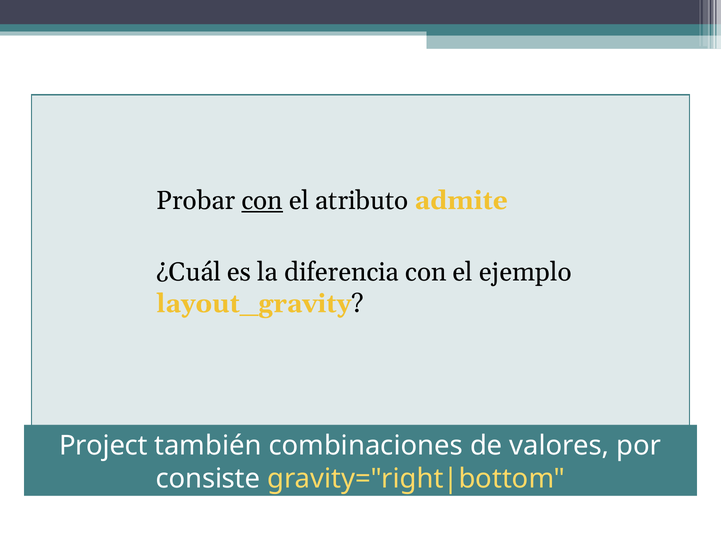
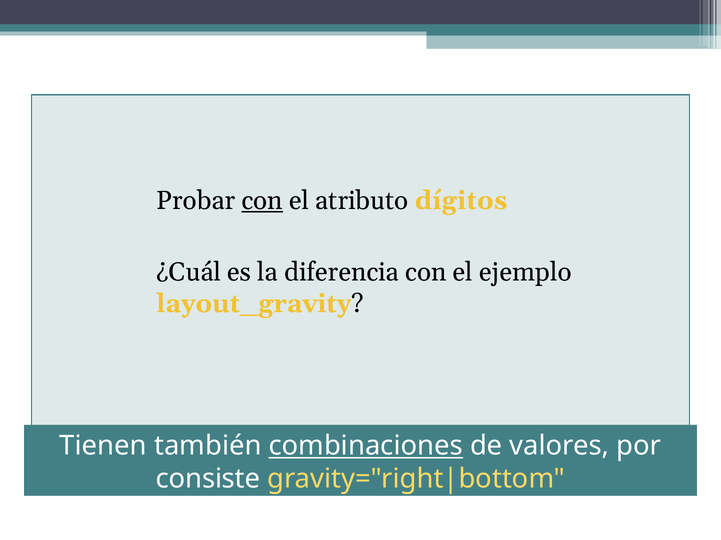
admite: admite -> dígitos (461, 201)
Project: Project -> Tienen (103, 446)
combinaciones underline: none -> present (366, 446)
